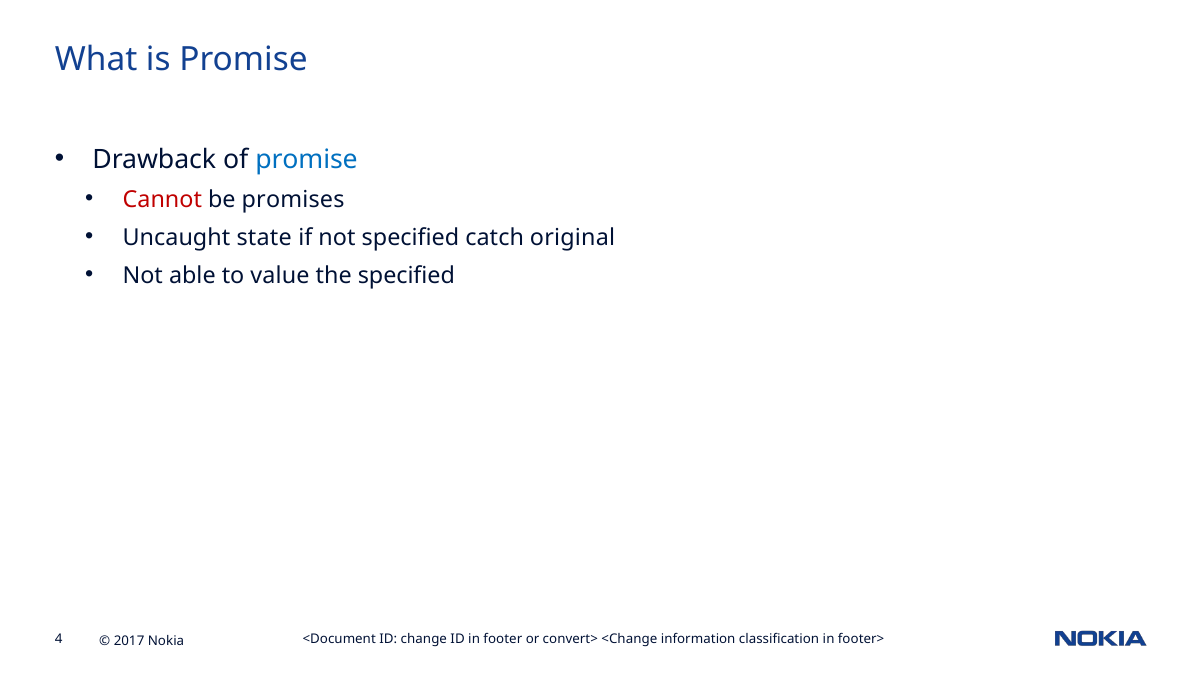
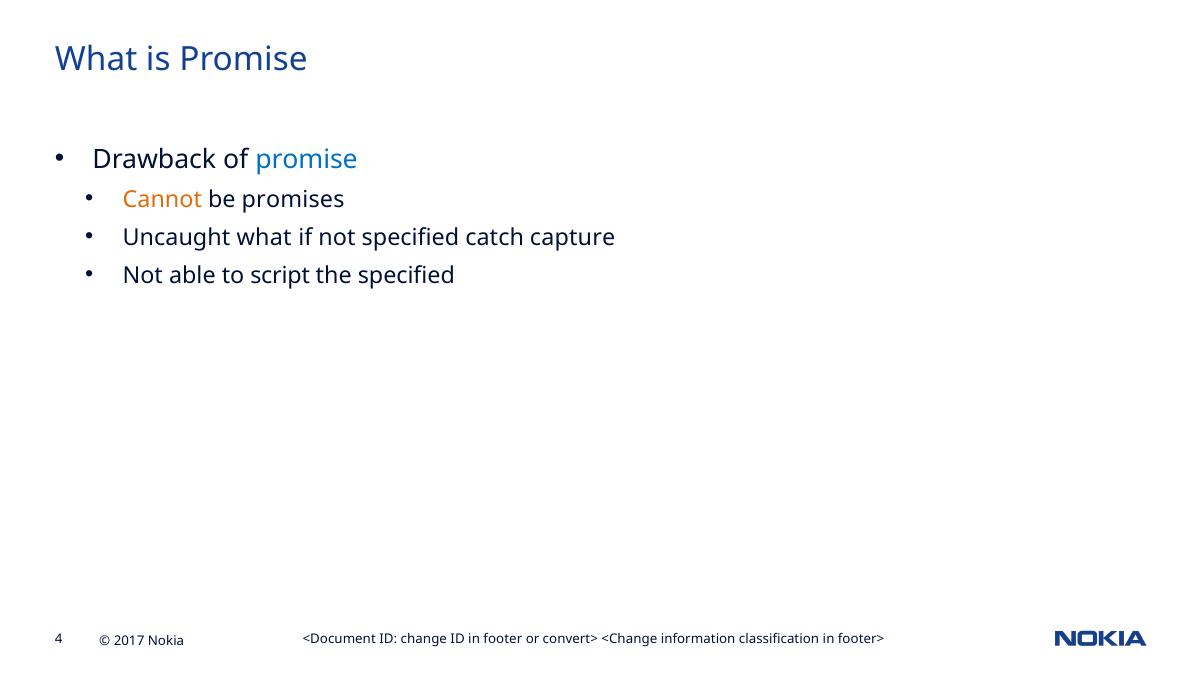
Cannot colour: red -> orange (162, 200)
Uncaught state: state -> what (264, 238)
original: original -> capture (573, 238)
value: value -> script (280, 276)
